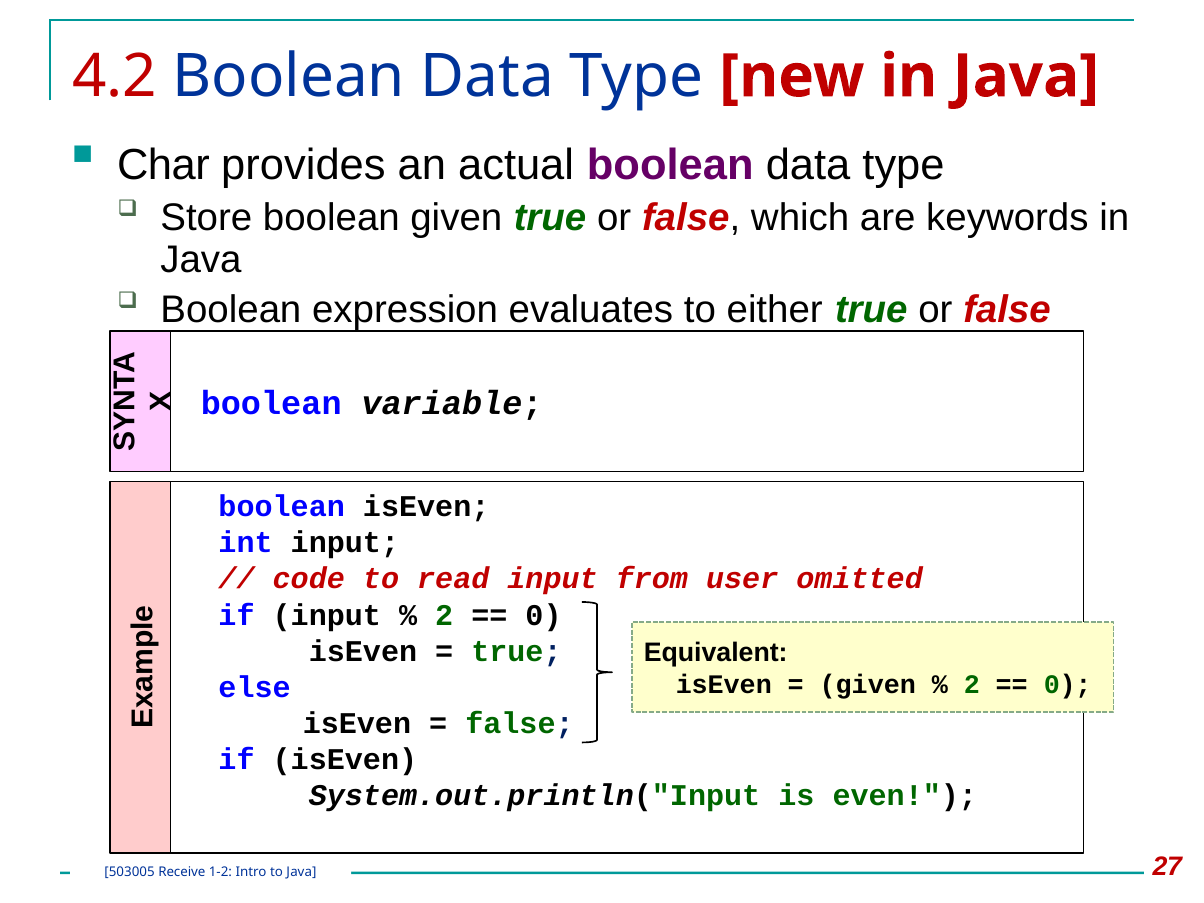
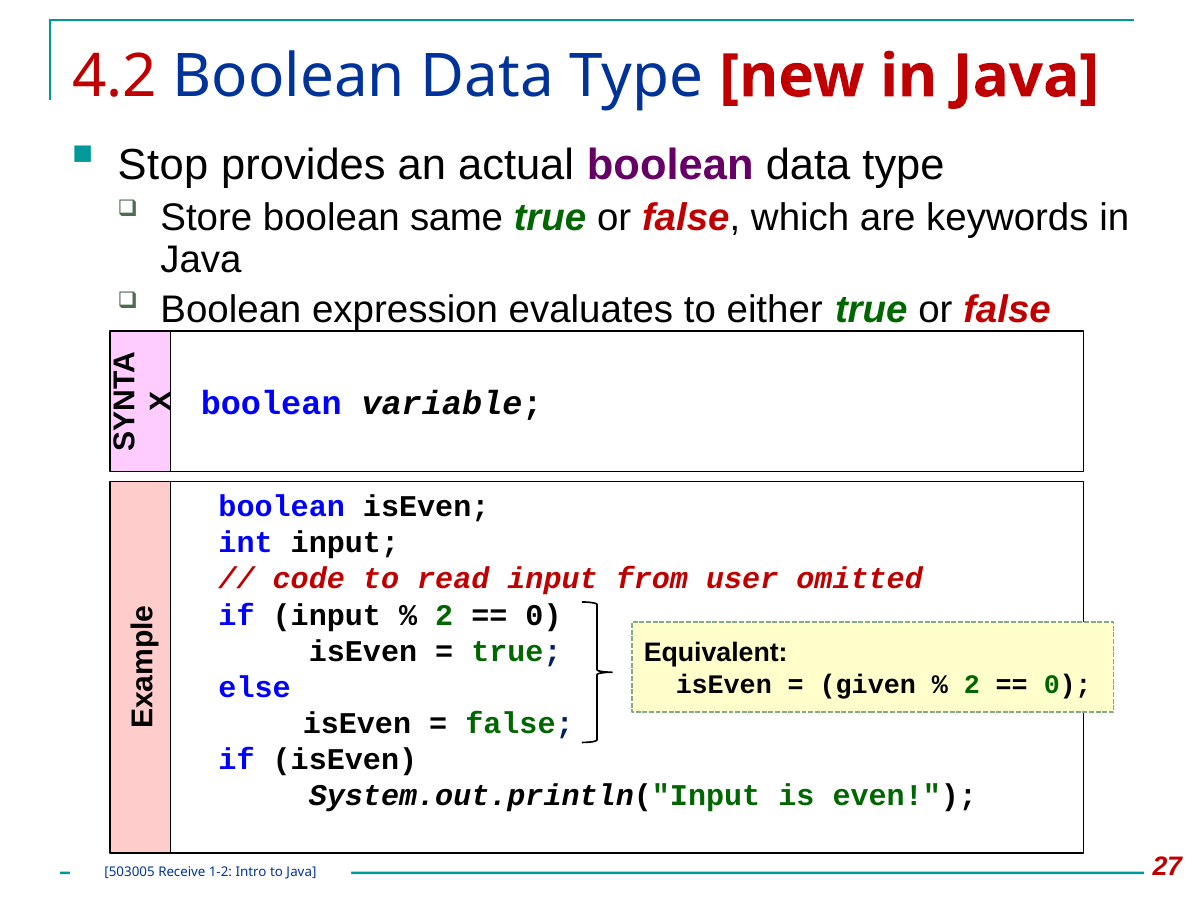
Char: Char -> Stop (163, 166)
boolean given: given -> same (457, 218)
